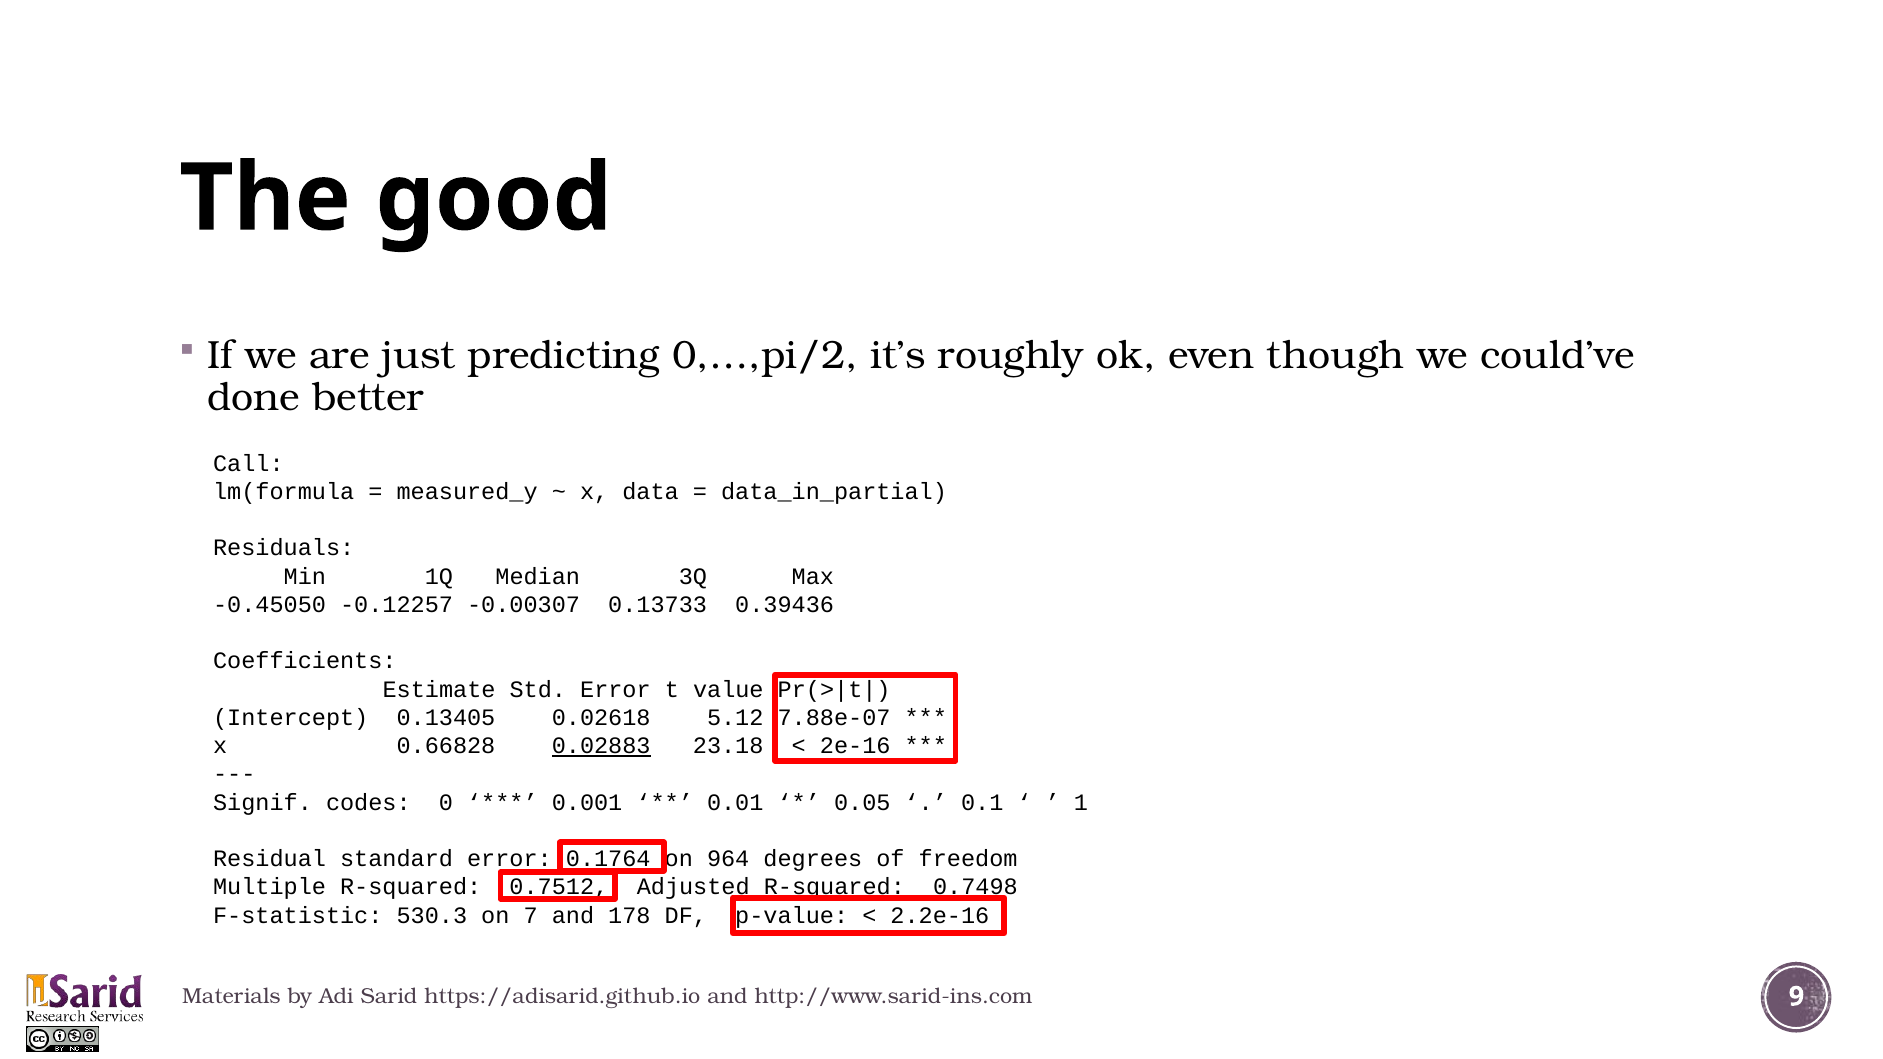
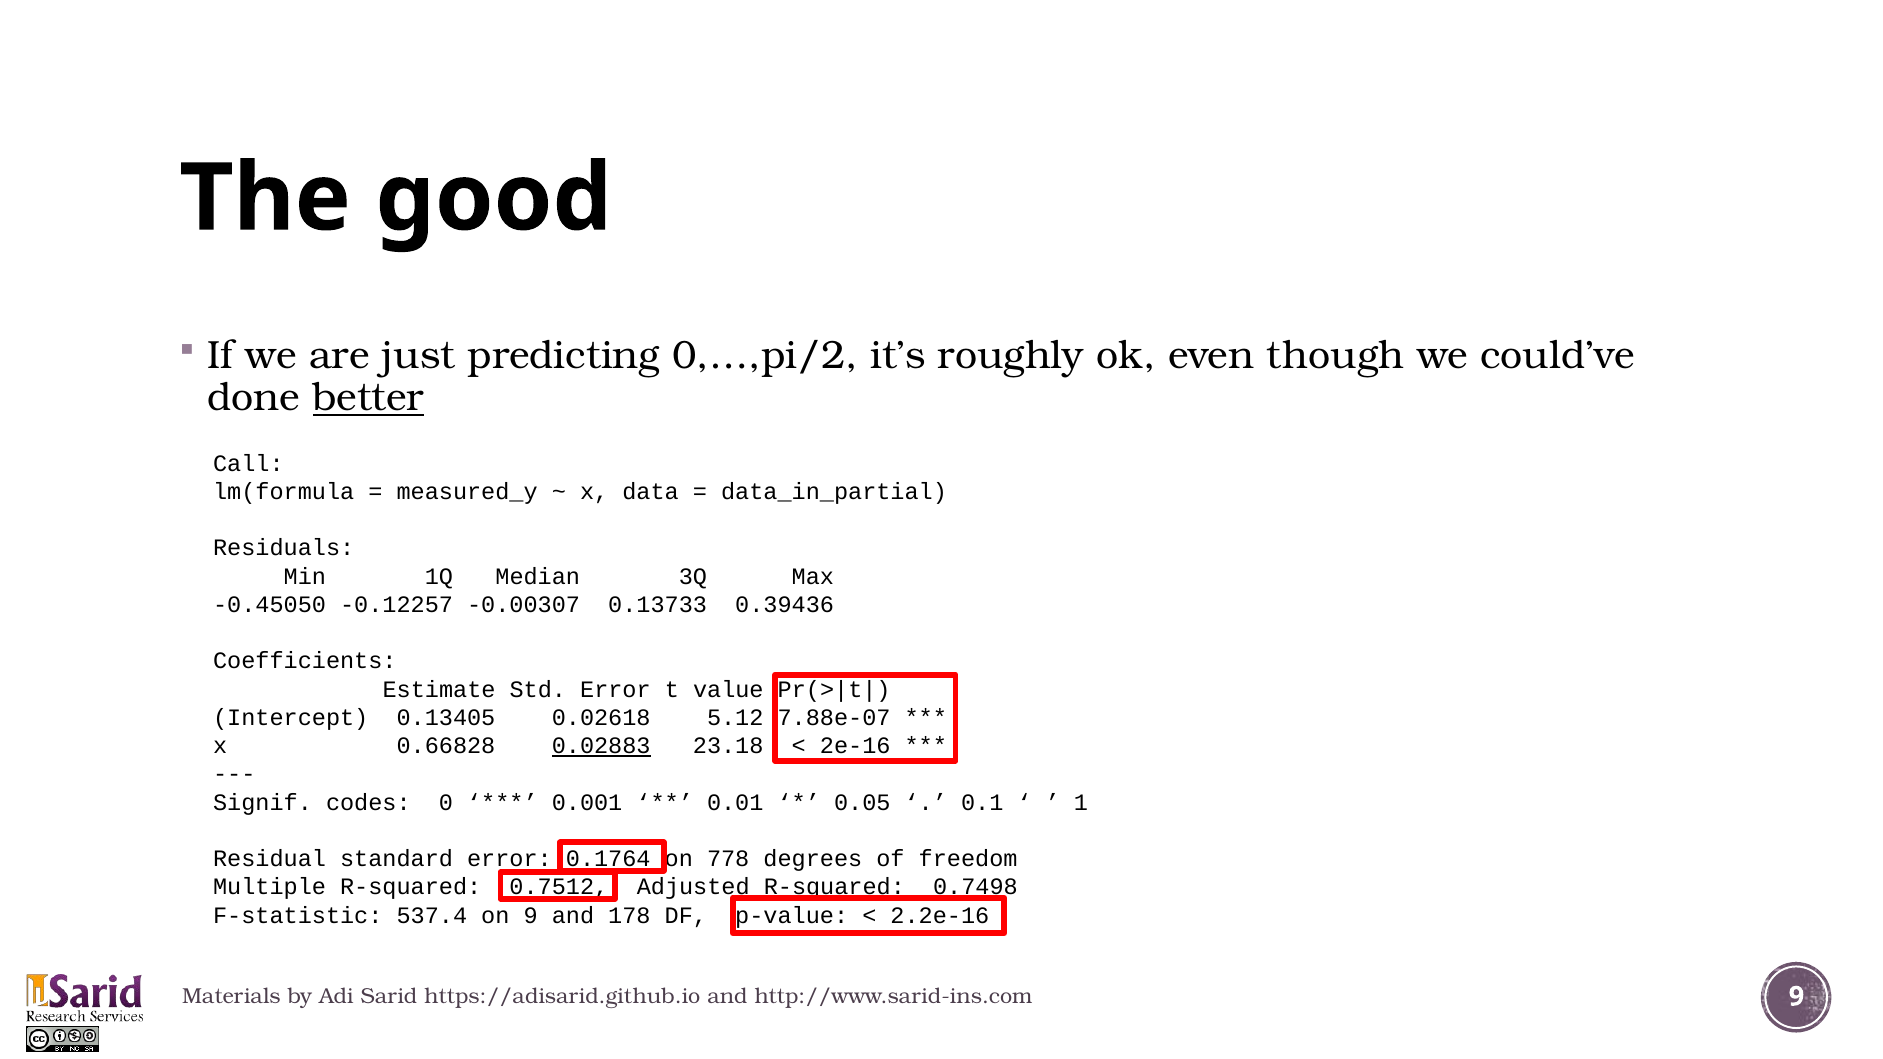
better underline: none -> present (368, 398)
964: 964 -> 778 (728, 859)
530.3: 530.3 -> 537.4 (432, 915)
on 7: 7 -> 9 (531, 915)
